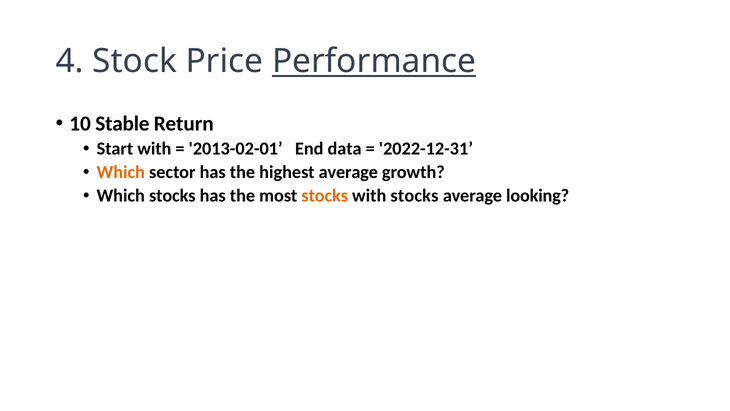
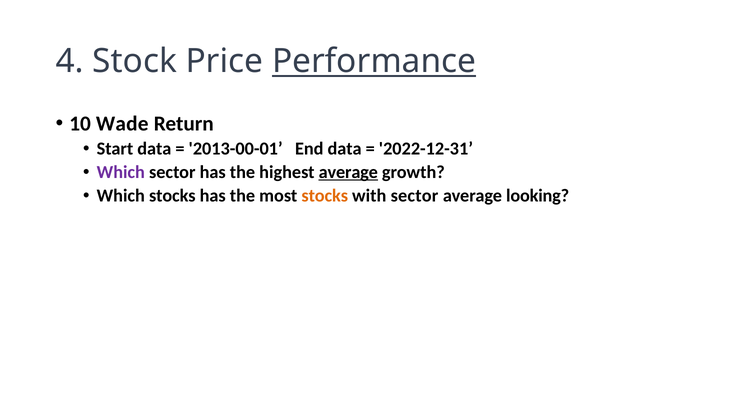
Stable: Stable -> Wade (122, 123)
Start with: with -> data (154, 149)
2013-02-01: 2013-02-01 -> 2013-00-01 (236, 149)
Which colour: orange -> purple (121, 172)
average underline: none -> present (348, 172)
with stocks: stocks -> sector (414, 196)
